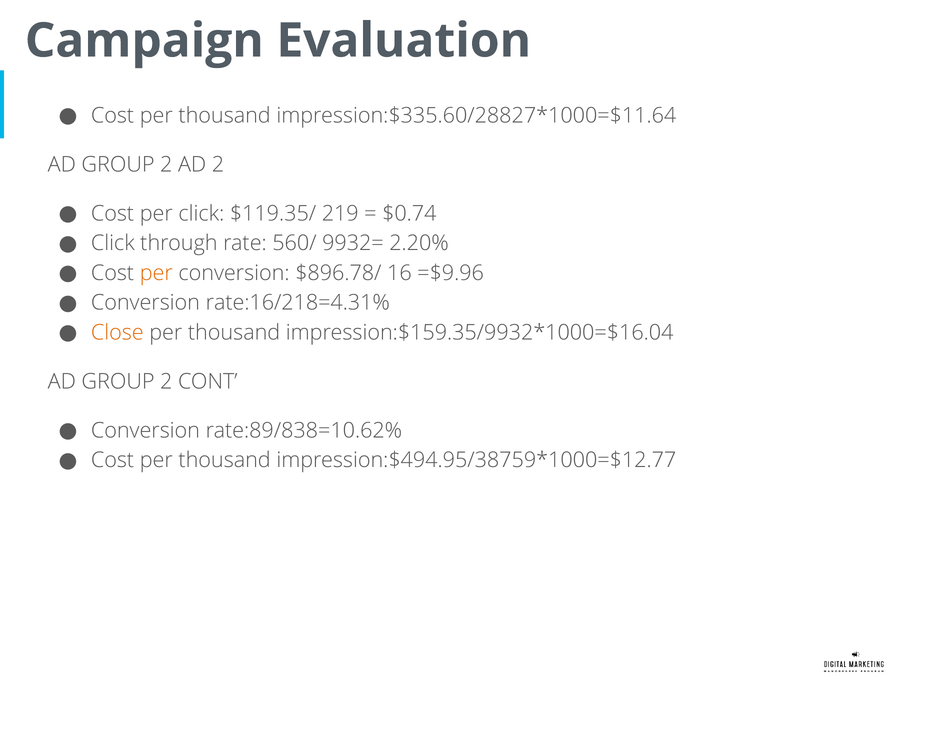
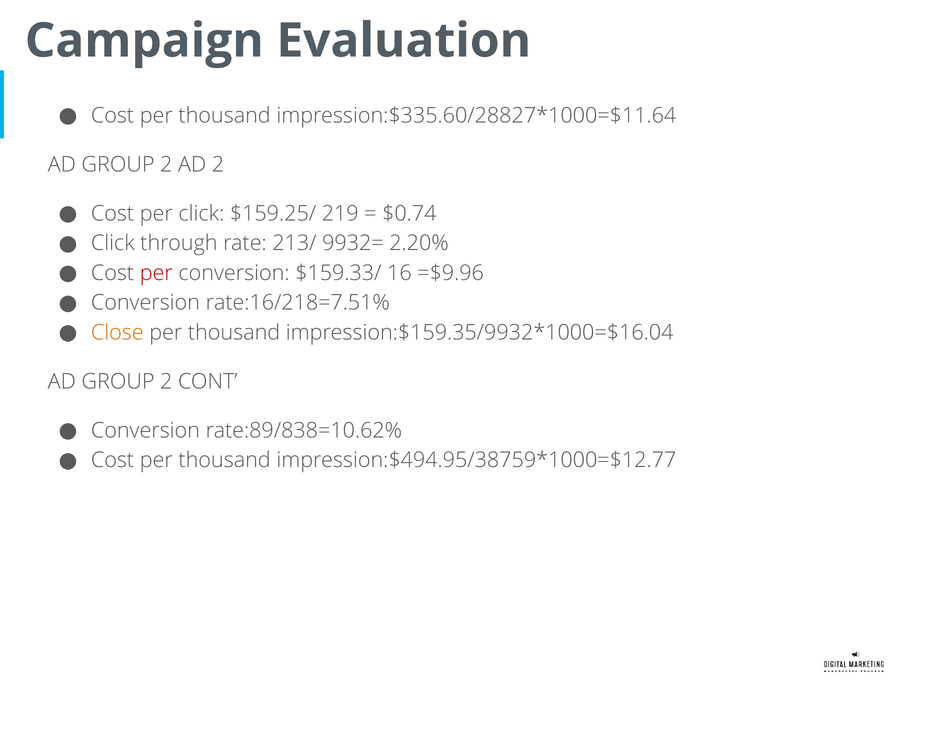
$119.35/: $119.35/ -> $159.25/ (273, 213)
560/: 560/ -> 213/ (294, 243)
per colour: orange -> red (156, 273)
$896.78/: $896.78/ -> $159.33/ (338, 273)
rate:16/218=4.31%: rate:16/218=4.31% -> rate:16/218=7.51% (298, 303)
